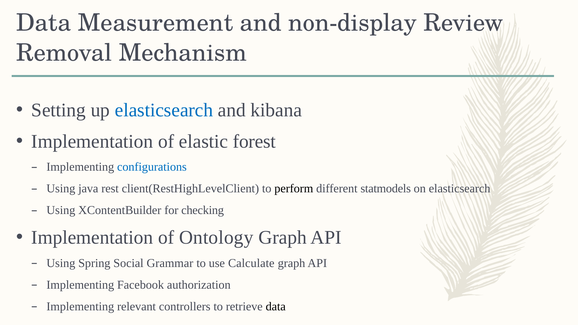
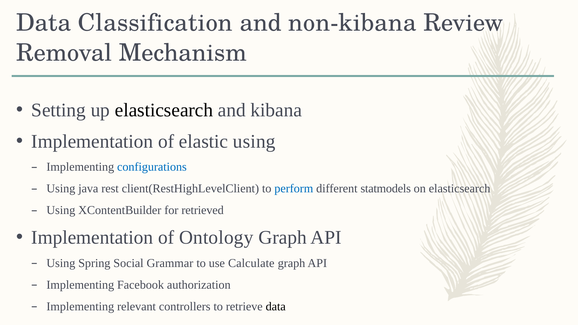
Measurement: Measurement -> Classification (155, 23)
non-display: non-display -> non-kibana (352, 23)
elasticsearch colour: blue -> black (164, 110)
elastic forest: forest -> using (254, 141)
perform colour: black -> blue (294, 189)
checking: checking -> retrieved (203, 210)
